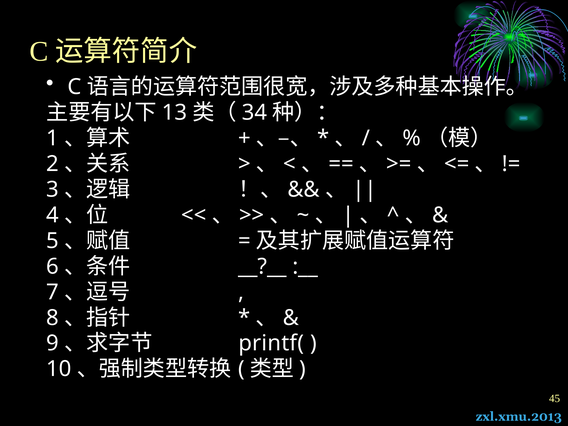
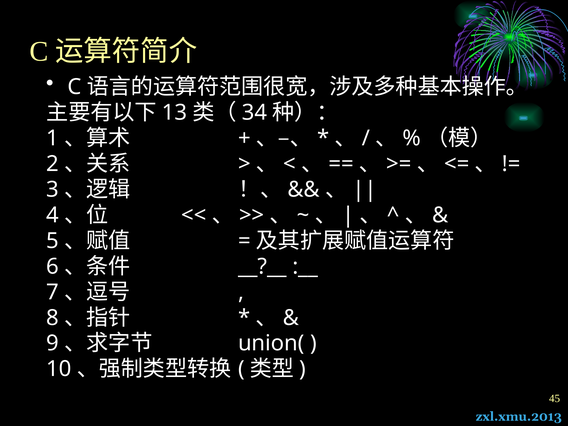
printf(: printf( -> union( (271, 343)
